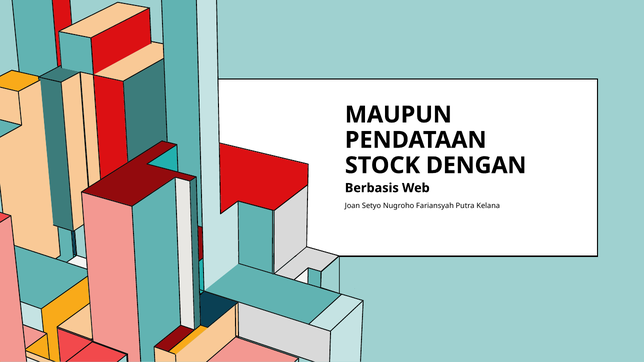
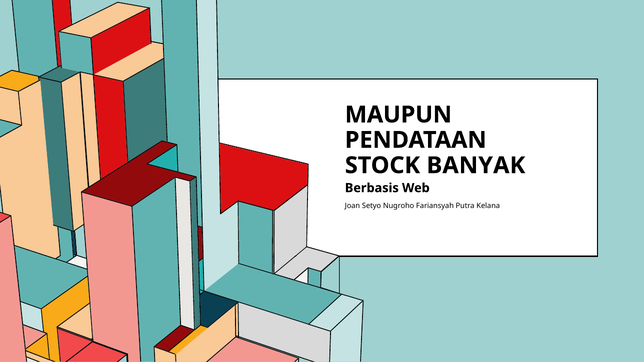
DENGAN: DENGAN -> BANYAK (476, 166)
